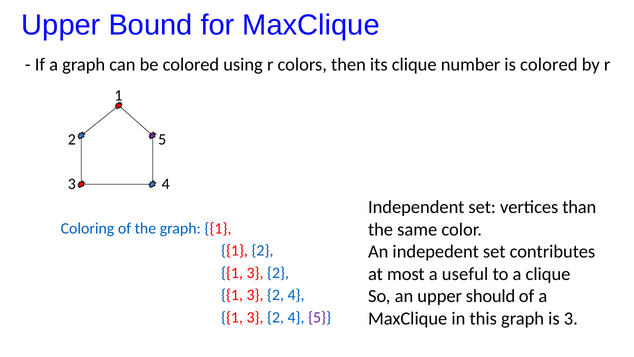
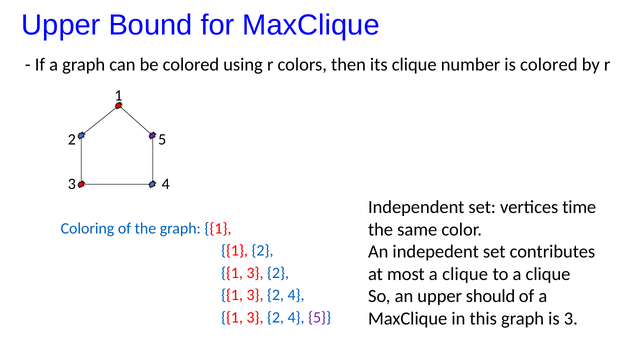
than: than -> time (579, 207)
most a useful: useful -> clique (465, 274)
